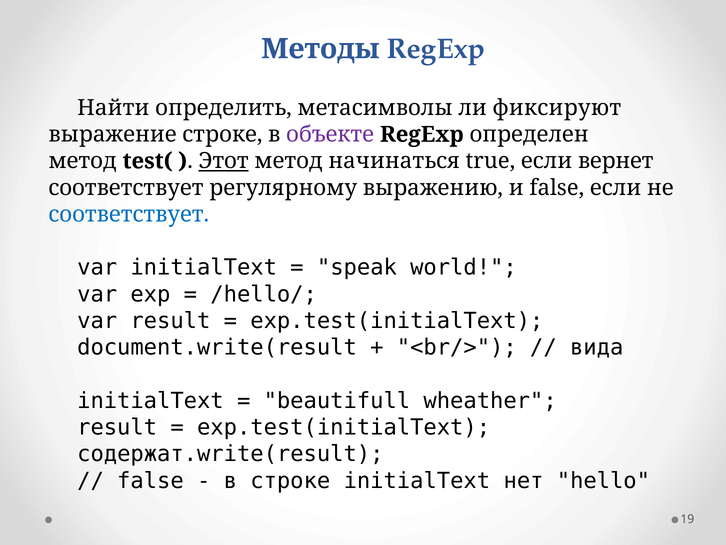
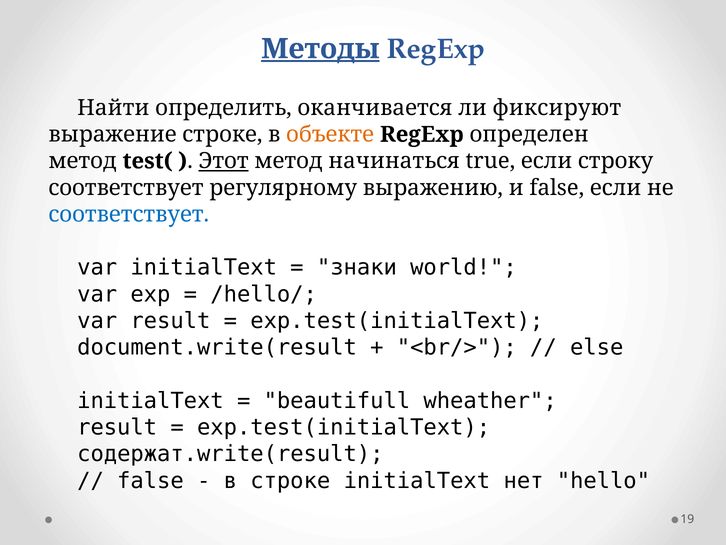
Методы underline: none -> present (320, 49)
метасимволы: метасимволы -> оканчивается (375, 108)
объекте colour: purple -> orange (330, 134)
вернет: вернет -> строку (616, 161)
speak: speak -> знаки (357, 267)
вида: вида -> else (597, 347)
